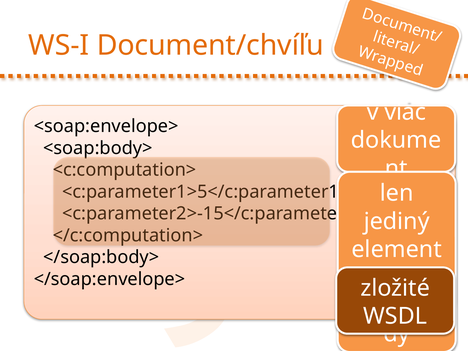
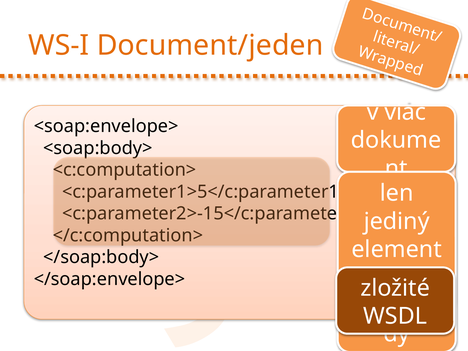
Document/chvíľu: Document/chvíľu -> Document/jeden (210, 45)
